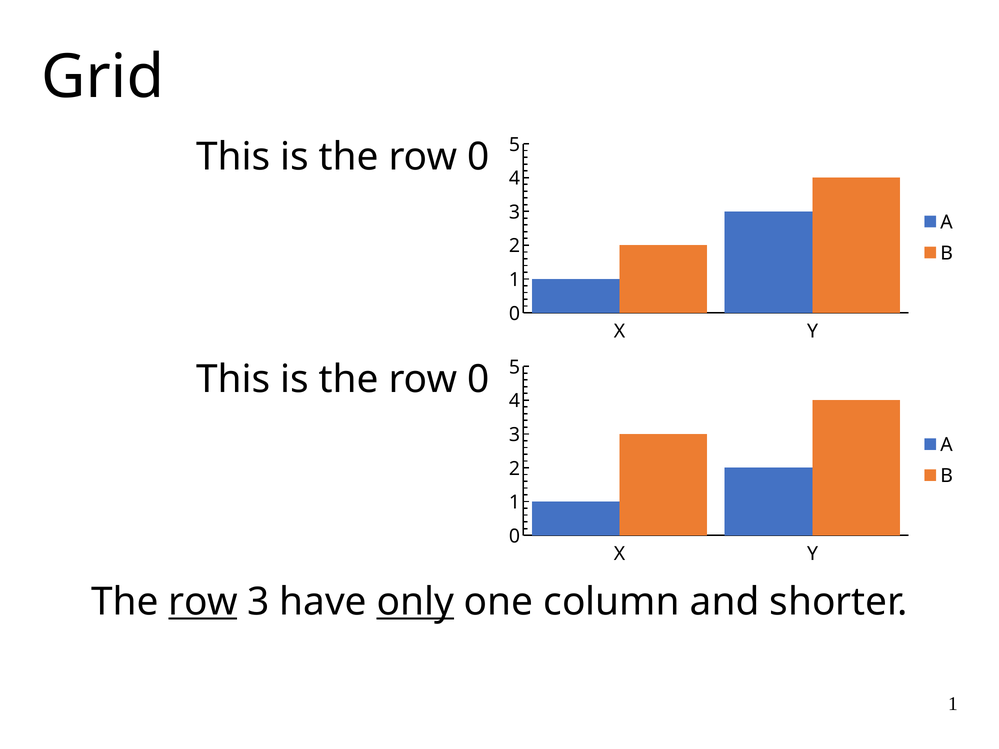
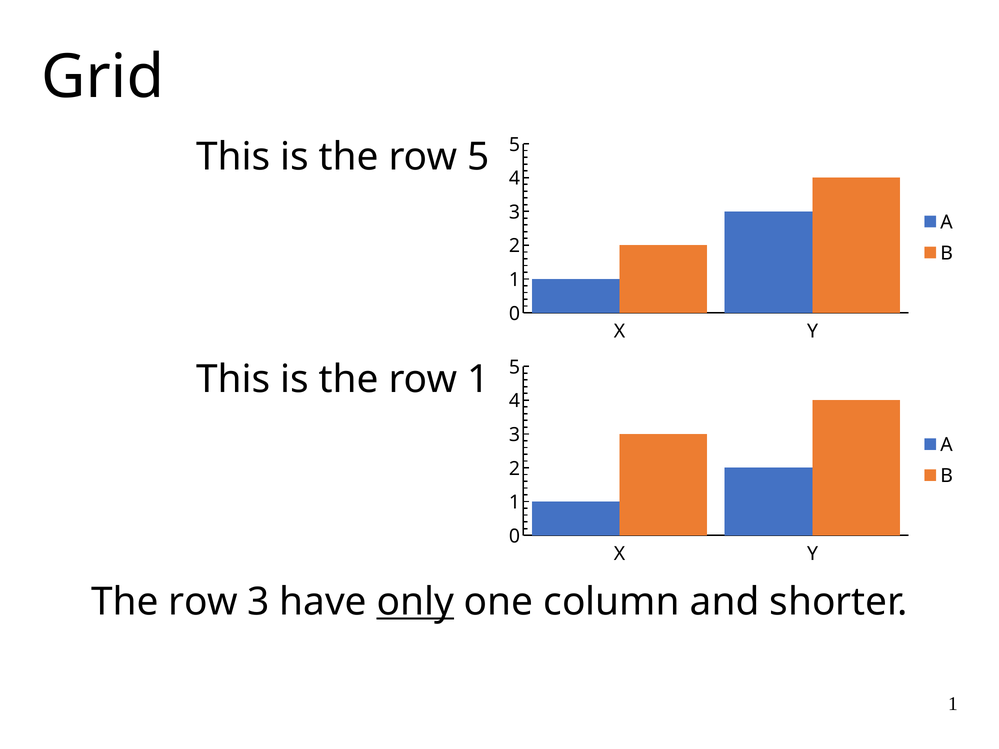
0: 0 -> 5 (478, 157)
0: 0 -> 1 (478, 379)
row underline: present -> none (203, 602)
